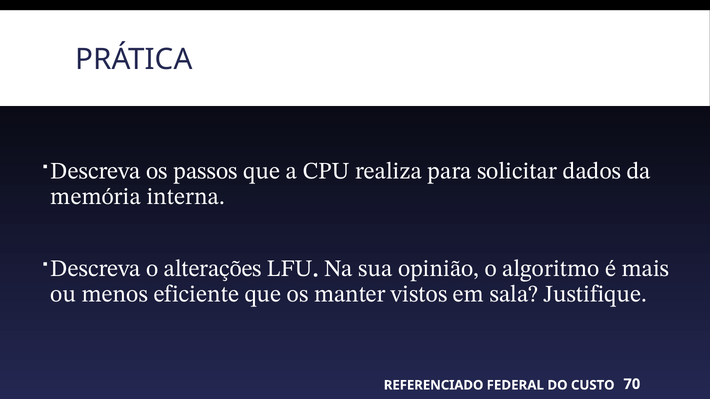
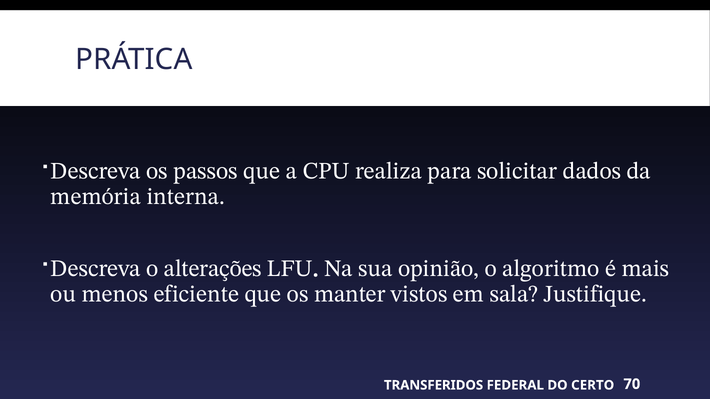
REFERENCIADO: REFERENCIADO -> TRANSFERIDOS (434, 386)
CUSTO: CUSTO -> CERTO (593, 386)
